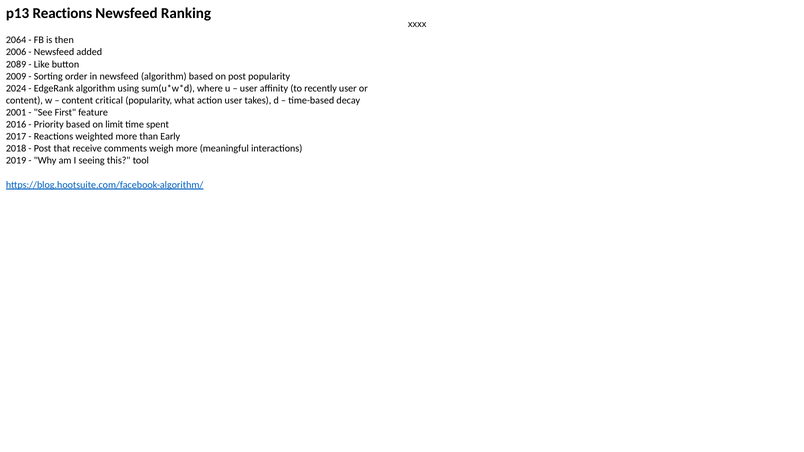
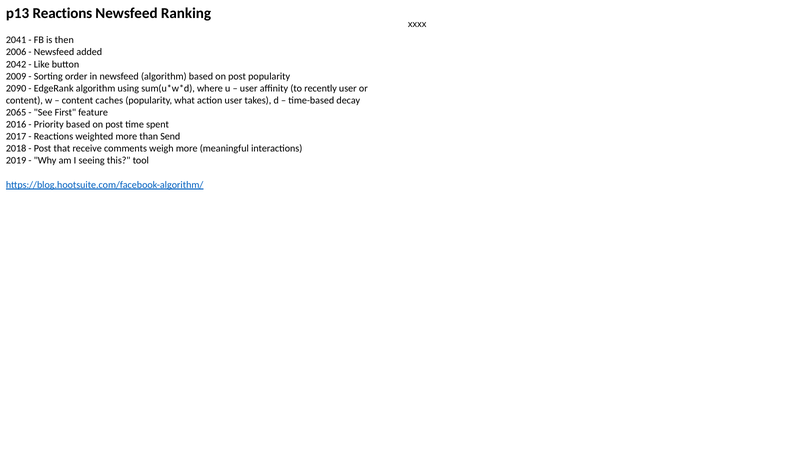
2064: 2064 -> 2041 (16, 40)
2089: 2089 -> 2042 (16, 64)
2024: 2024 -> 2090 (16, 88)
critical: critical -> caches (109, 100)
2001: 2001 -> 2065 (16, 112)
Priority based on limit: limit -> post (114, 125)
Early: Early -> Send (170, 137)
